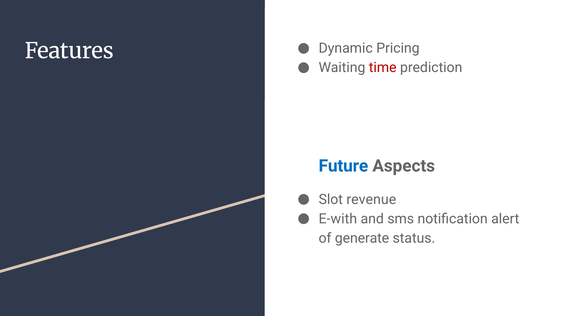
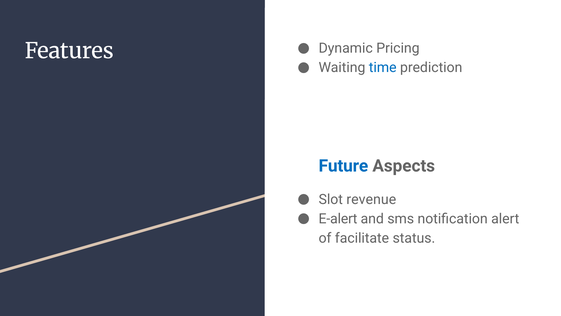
time colour: red -> blue (383, 68)
E-with: E-with -> E-alert (338, 218)
generate: generate -> facilitate (362, 238)
